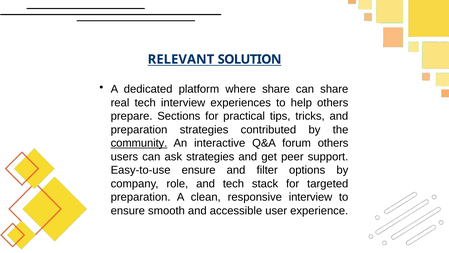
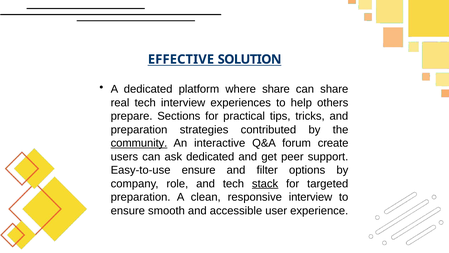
RELEVANT: RELEVANT -> EFFECTIVE (181, 59)
forum others: others -> create (333, 143)
ask strategies: strategies -> dedicated (210, 156)
stack underline: none -> present (265, 183)
